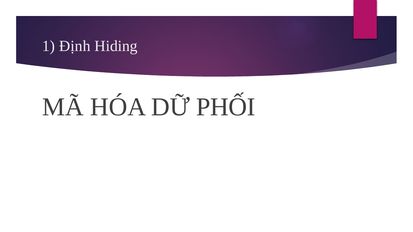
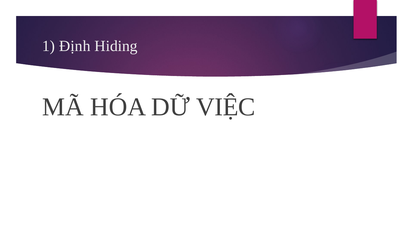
PHỐI: PHỐI -> VIỆC (226, 107)
